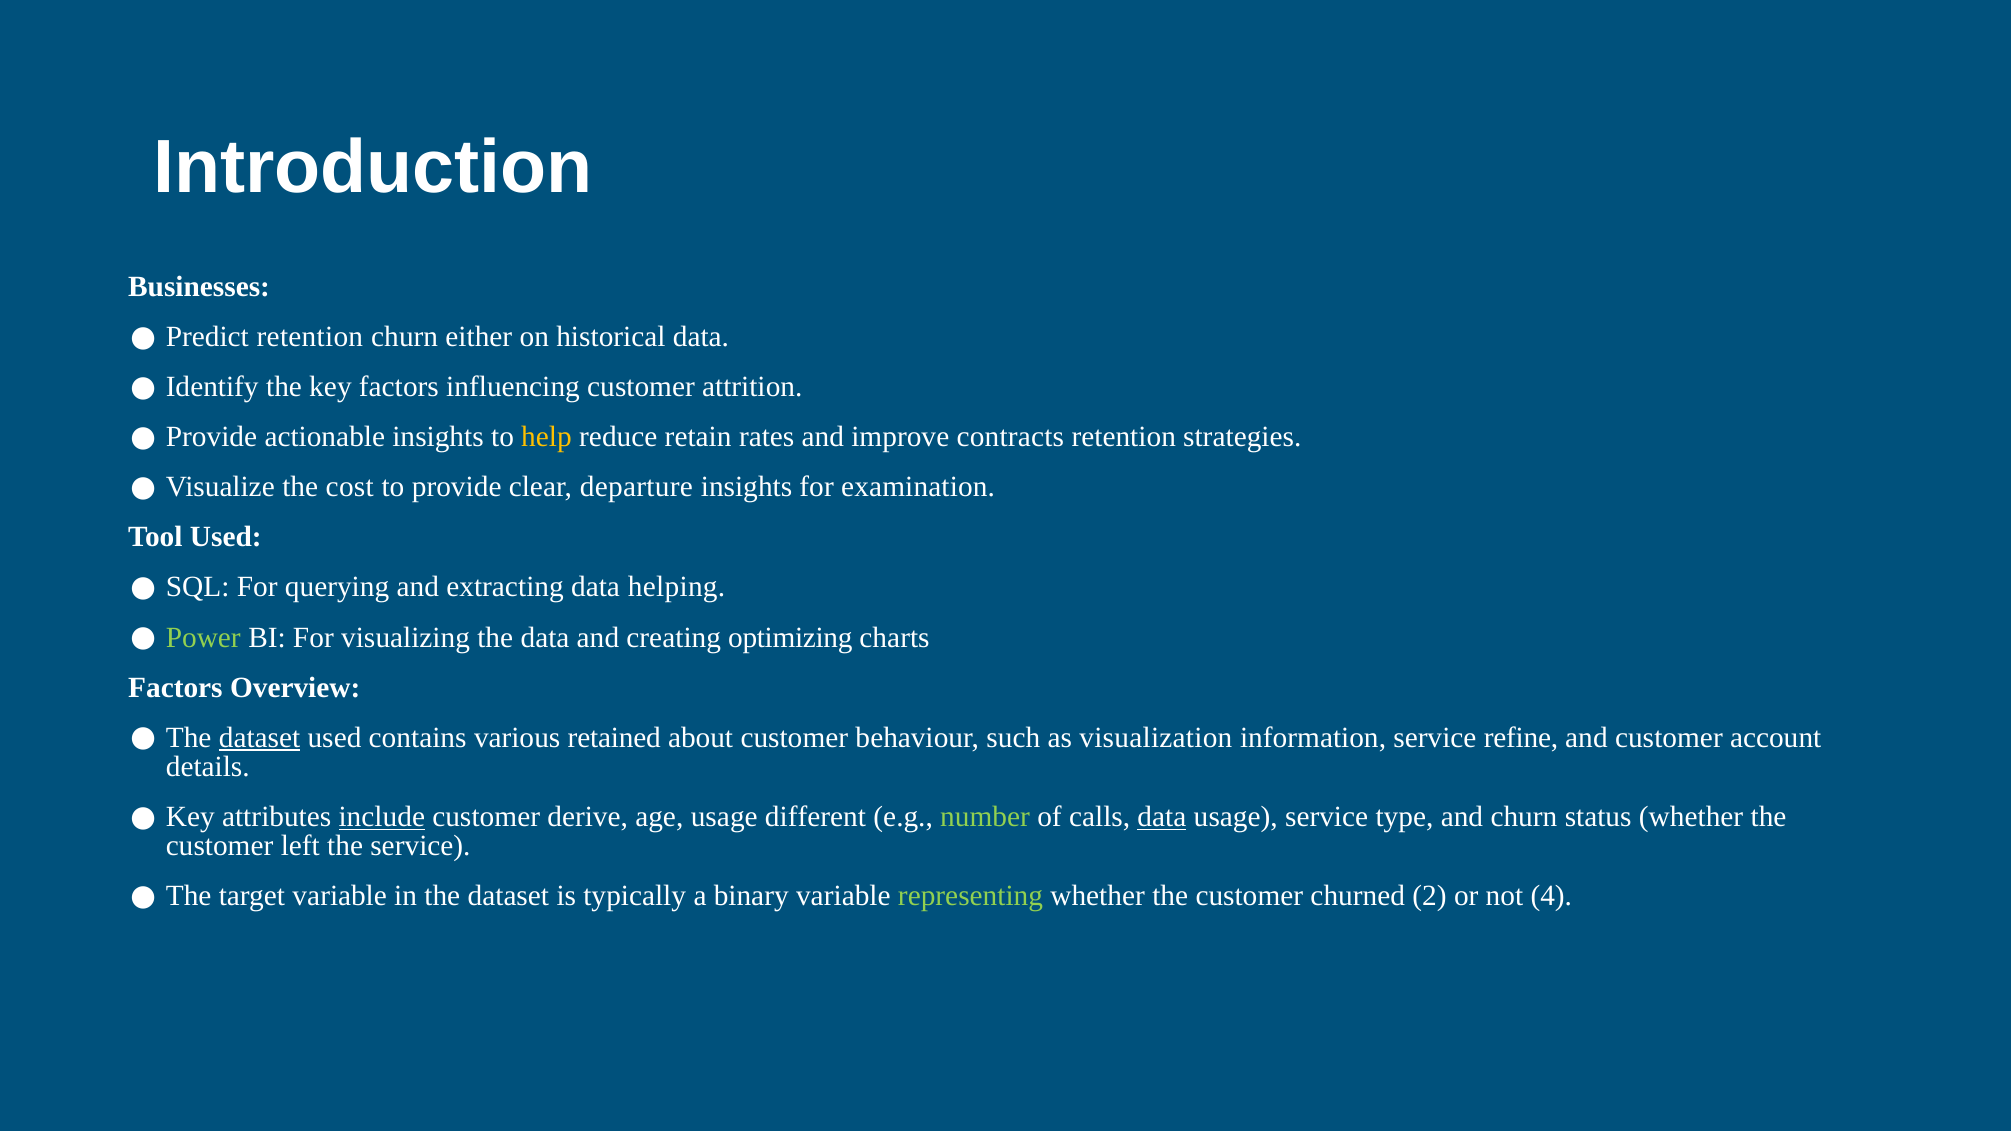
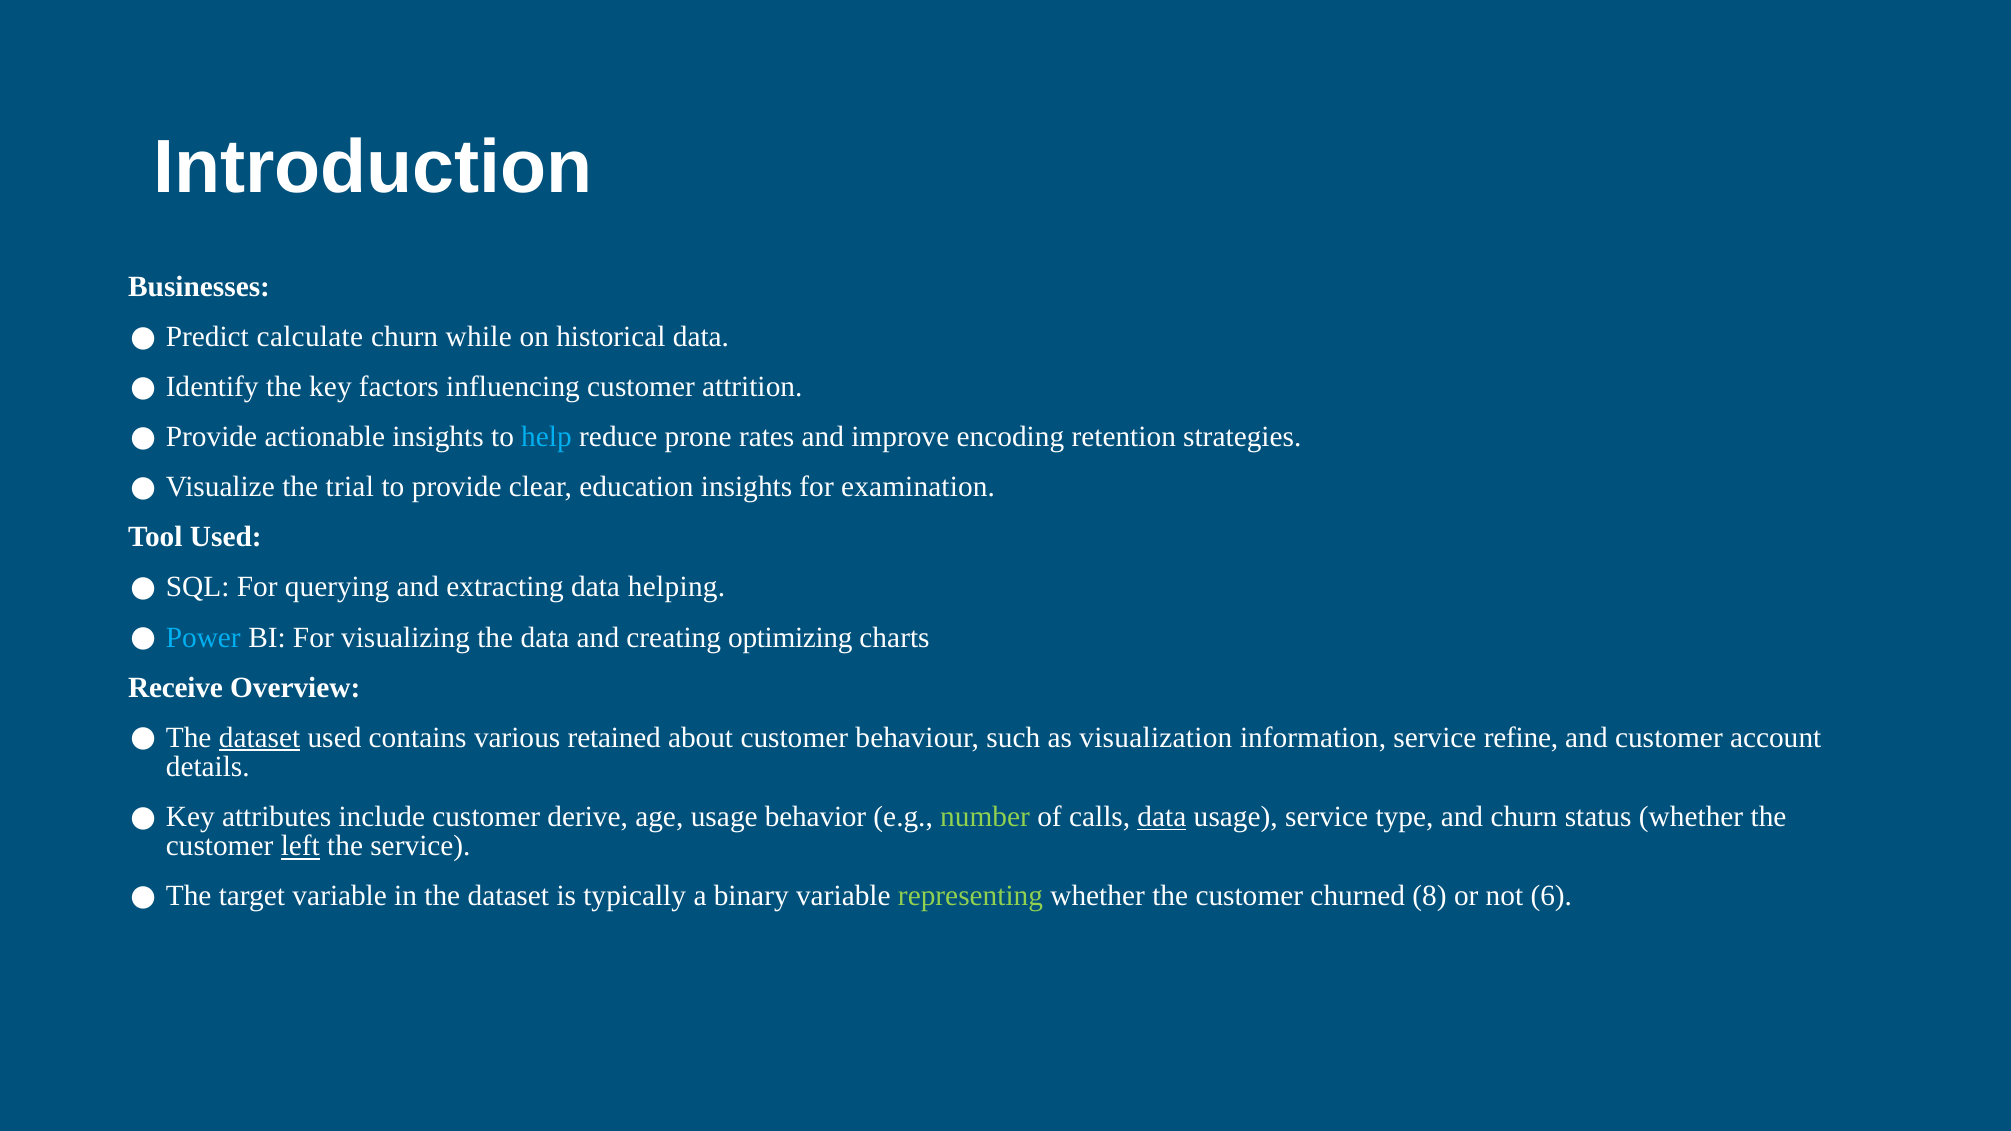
Predict retention: retention -> calculate (310, 337)
either: either -> while (479, 337)
help colour: yellow -> light blue (546, 437)
retain: retain -> prone (698, 437)
contracts: contracts -> encoding (1010, 437)
cost: cost -> trial (350, 487)
departure: departure -> education (636, 487)
Power colour: light green -> light blue (203, 637)
Factors: Factors -> Receive (176, 688)
include underline: present -> none (382, 817)
different: different -> behavior (816, 817)
left underline: none -> present (300, 846)
2: 2 -> 8 (1429, 896)
4: 4 -> 6 (1551, 896)
